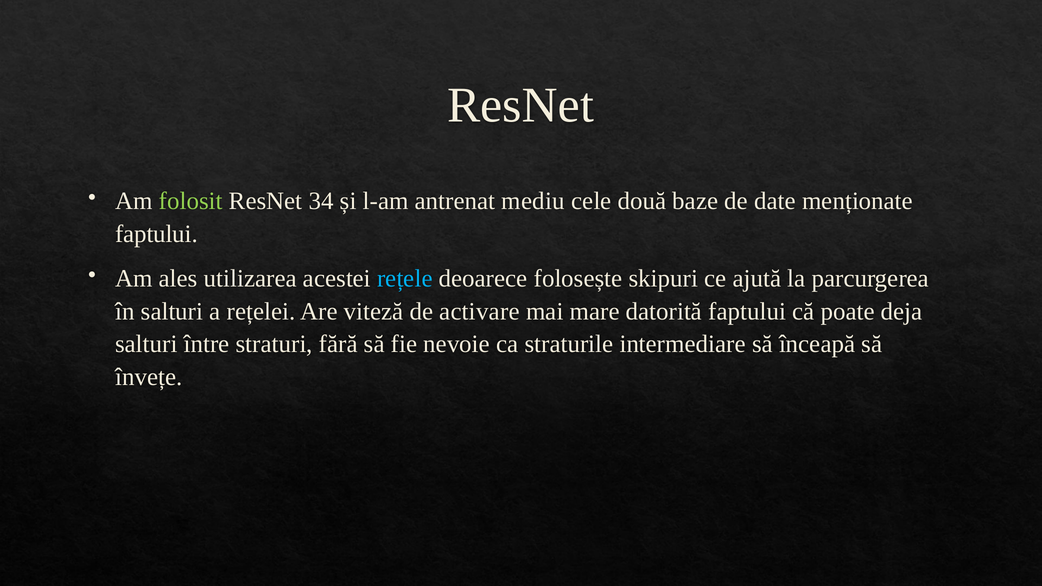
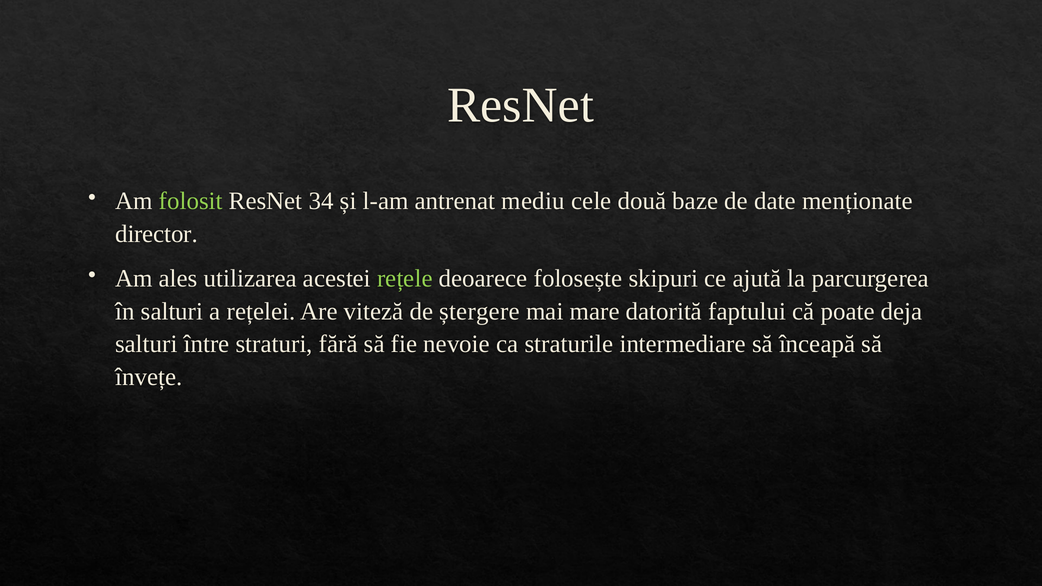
faptului: faptului -> director (157, 234)
rețele colour: light blue -> light green (405, 278)
activare: activare -> ștergere (479, 311)
